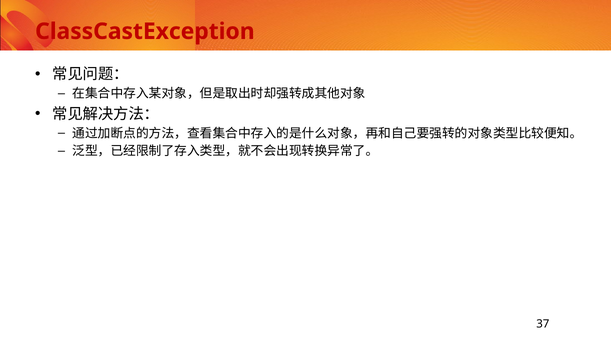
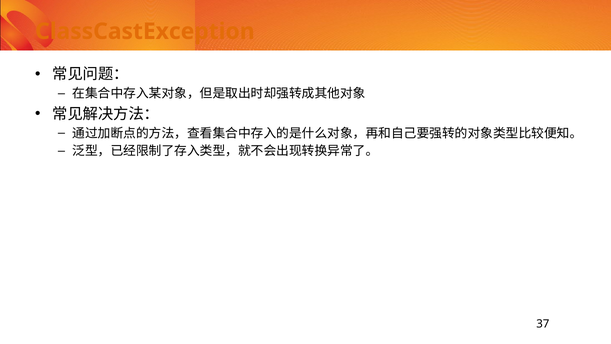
ClassCastException colour: red -> orange (145, 31)
